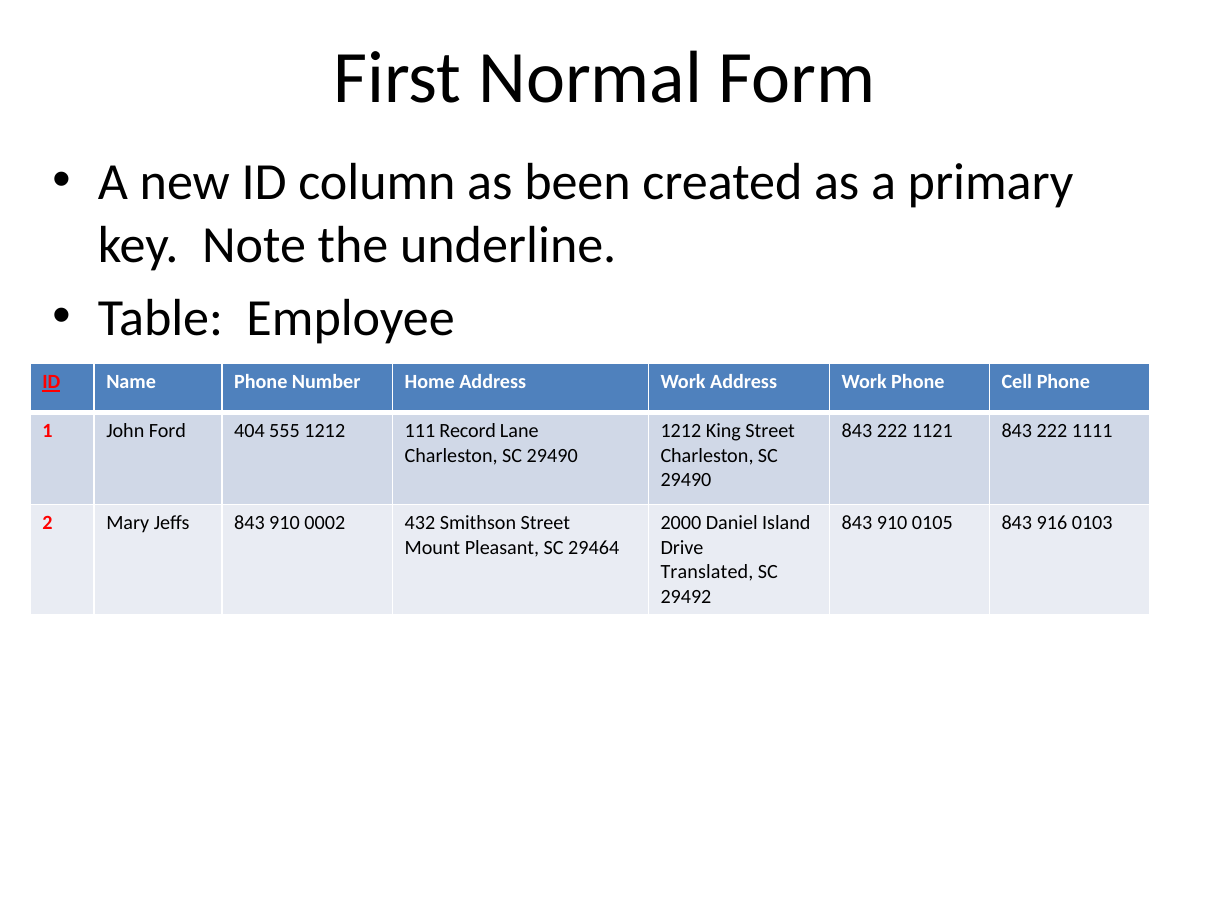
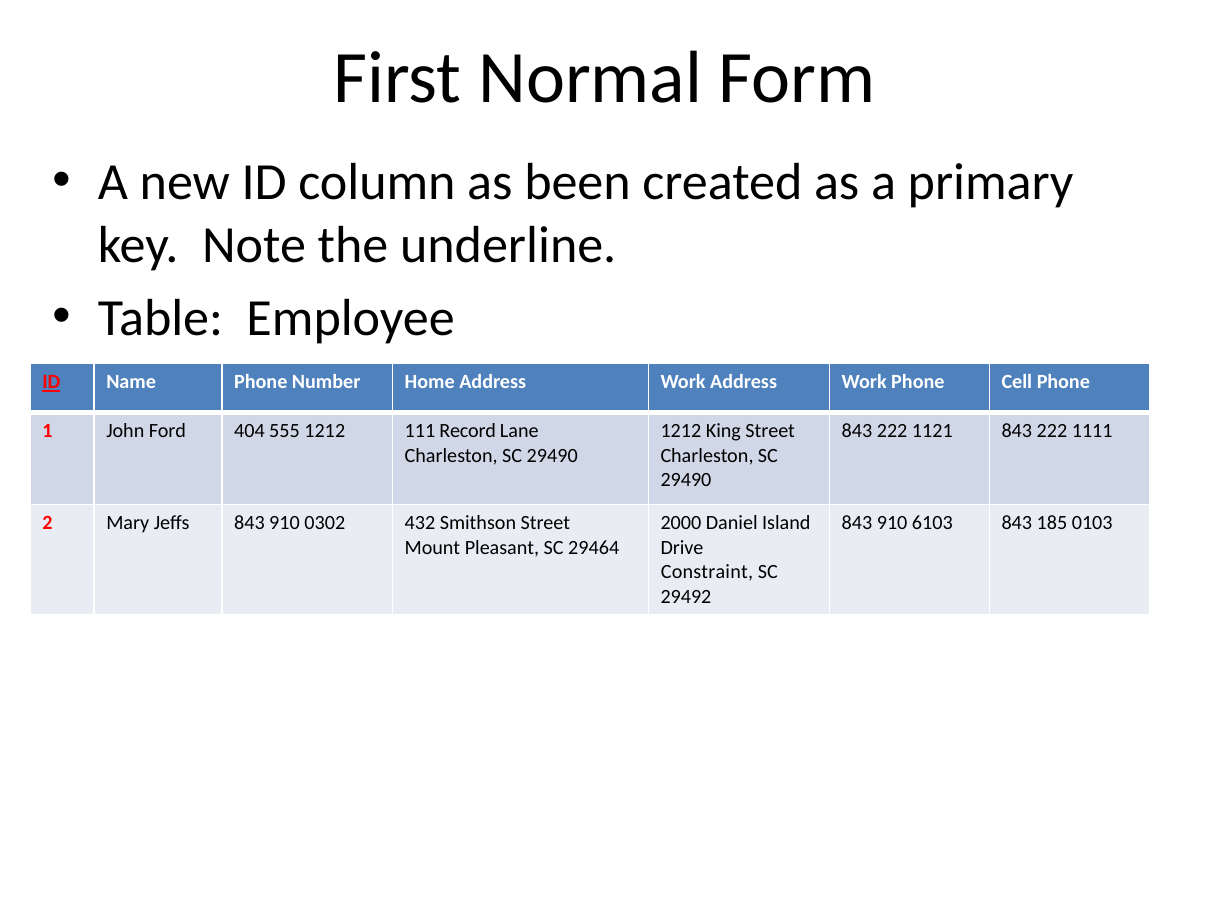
0002: 0002 -> 0302 (325, 523)
0105: 0105 -> 6103 (932, 523)
916: 916 -> 185 (1052, 523)
Translated: Translated -> Constraint (707, 572)
